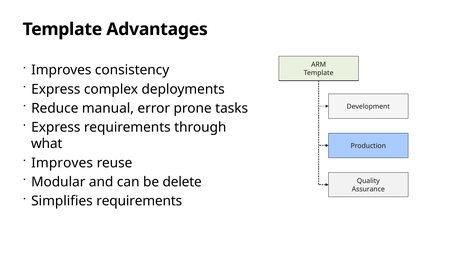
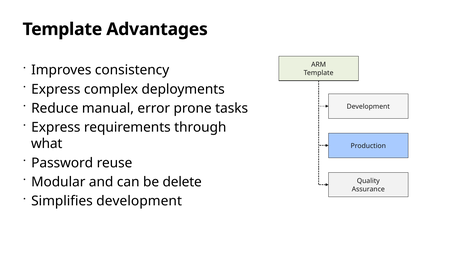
Improves: Improves -> Password (62, 163)
Simplifies requirements: requirements -> development (139, 201)
